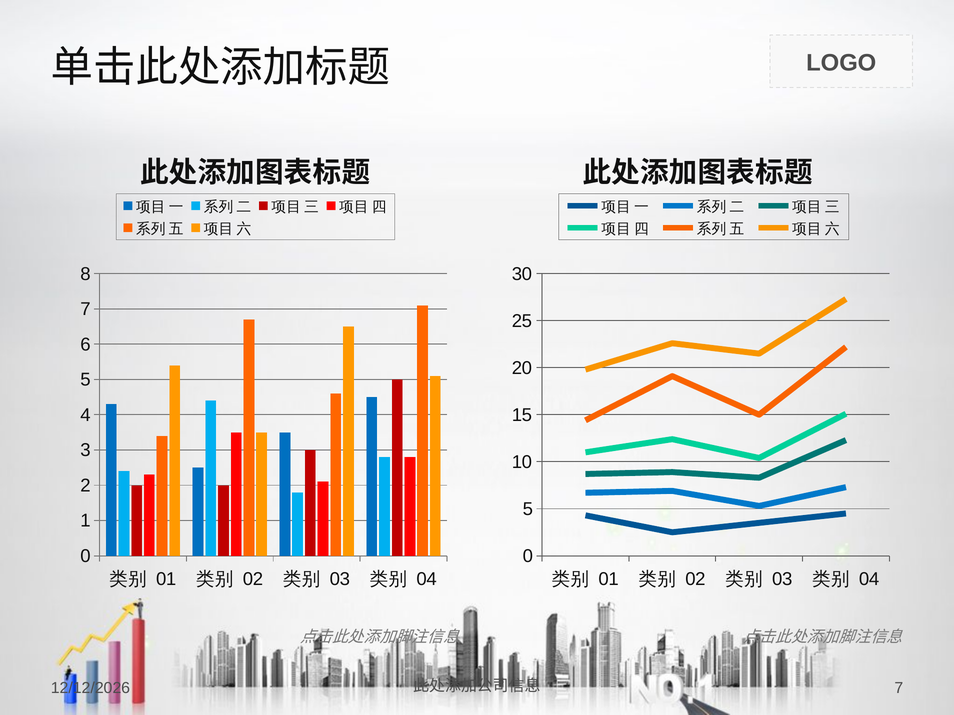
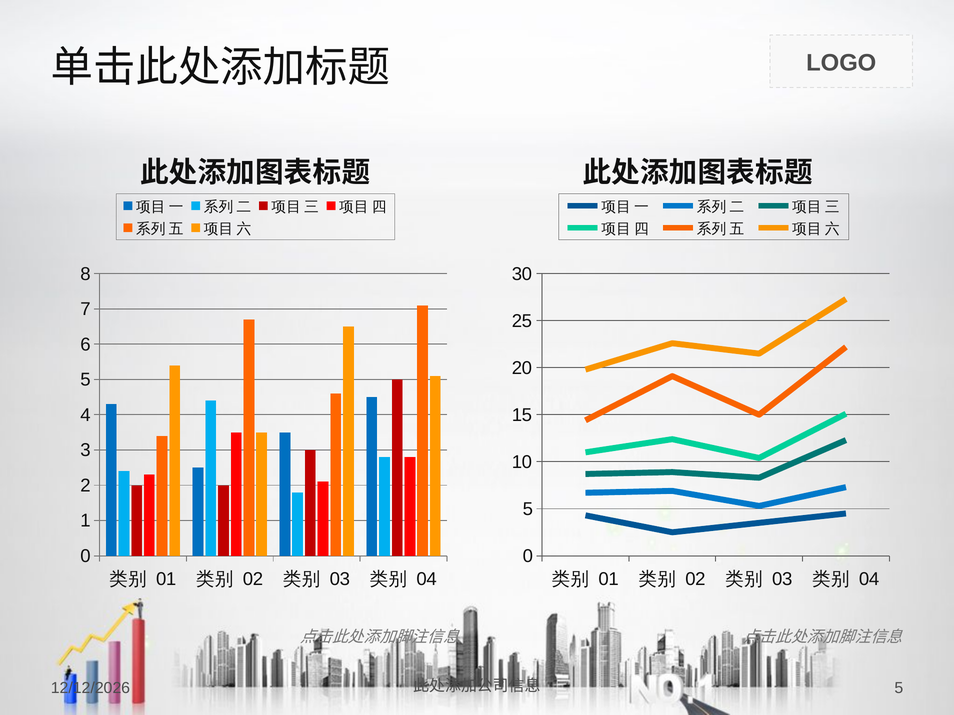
7: 7 -> 5 (899, 688)
